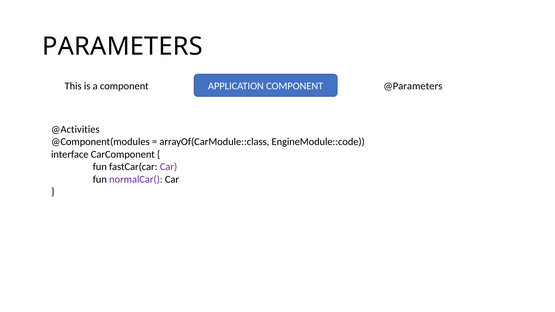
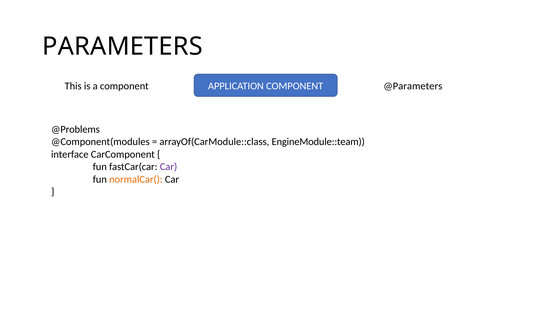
@Activities: @Activities -> @Problems (75, 129)
EngineModule::code: EngineModule::code -> EngineModule::team (318, 142)
normalCar( colour: purple -> orange (136, 179)
